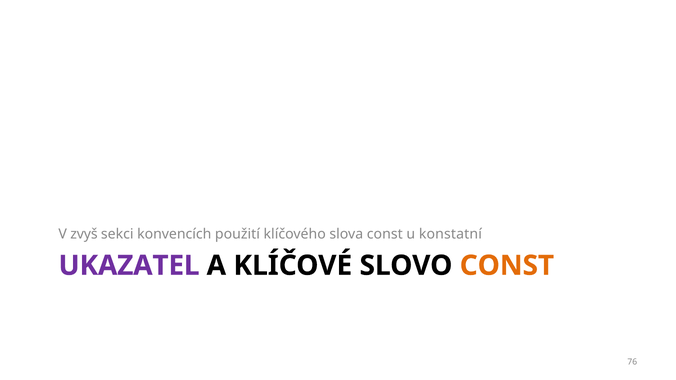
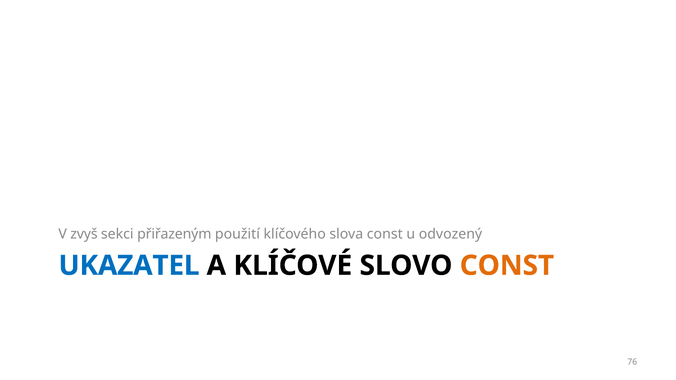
konvencích: konvencích -> přiřazeným (174, 234)
konstatní: konstatní -> odvozený (450, 234)
UKAZATEL colour: purple -> blue (129, 266)
